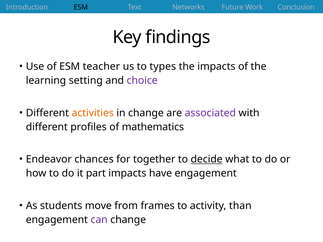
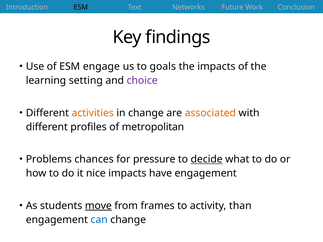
teacher: teacher -> engage (101, 67)
types: types -> goals (163, 67)
associated colour: purple -> orange (210, 113)
mathematics: mathematics -> metropolitan (153, 127)
Endeavor: Endeavor -> Problems (49, 159)
together: together -> pressure (154, 159)
part: part -> nice (96, 174)
move underline: none -> present (98, 206)
can colour: purple -> blue (99, 220)
